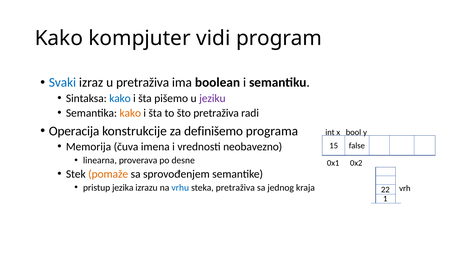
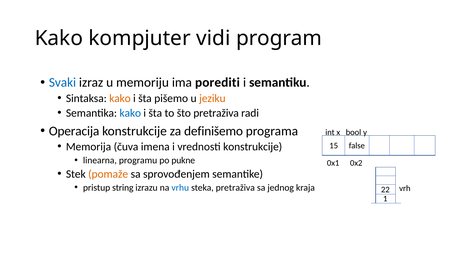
u pretraživa: pretraživa -> memoriju (143, 83)
boolean: boolean -> porediti (217, 83)
kako colour: blue -> orange (120, 98)
jeziku colour: purple -> orange (212, 98)
kako colour: orange -> blue (130, 113)
vrednosti neobavezno: neobavezno -> konstrukcije (253, 147)
proverava: proverava -> programu (138, 160)
desne: desne -> pukne (183, 160)
jezika: jezika -> string (123, 188)
